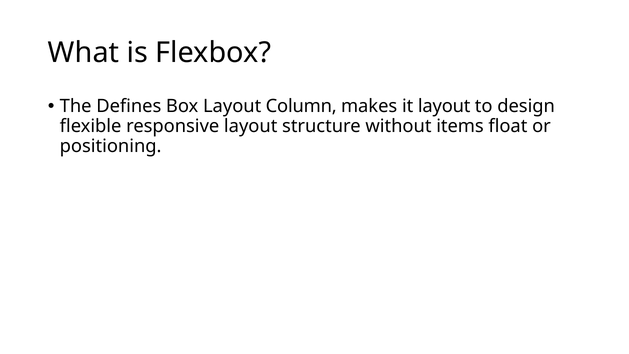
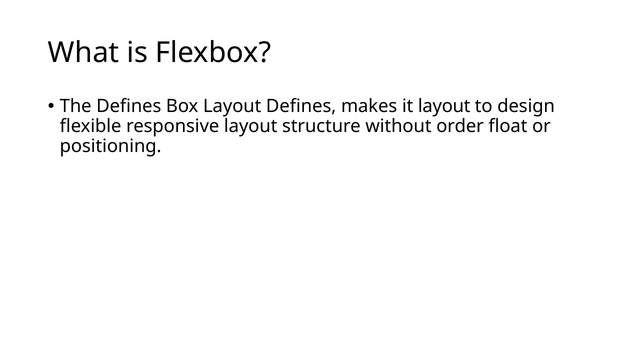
Layout Column: Column -> Defines (301, 106)
items: items -> order (460, 126)
